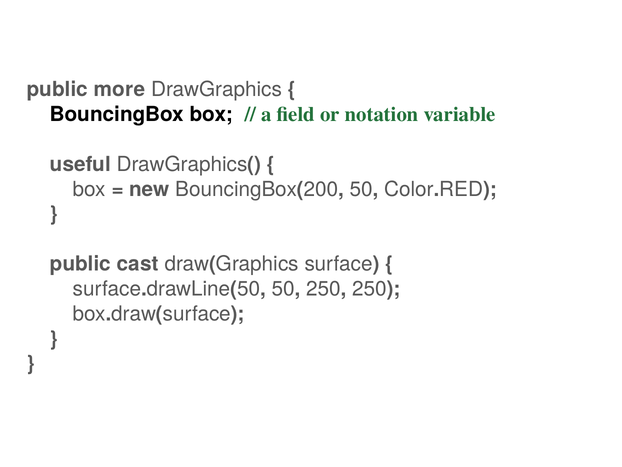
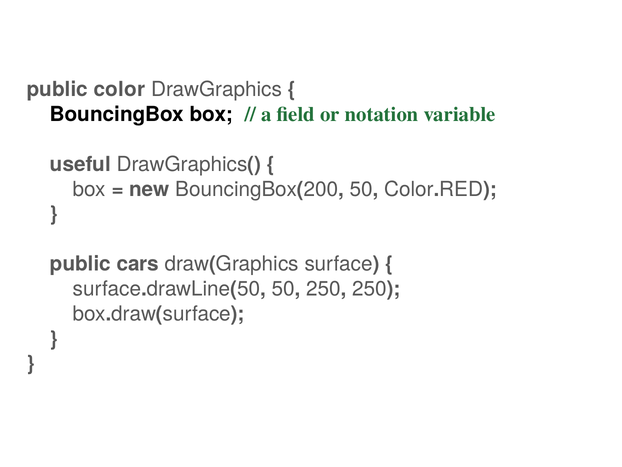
more: more -> color (119, 89)
cast: cast -> cars (138, 264)
